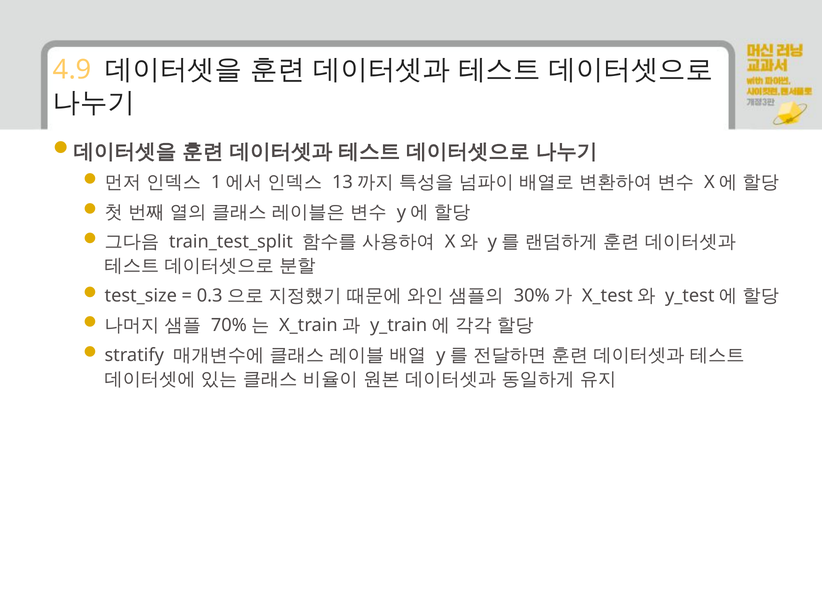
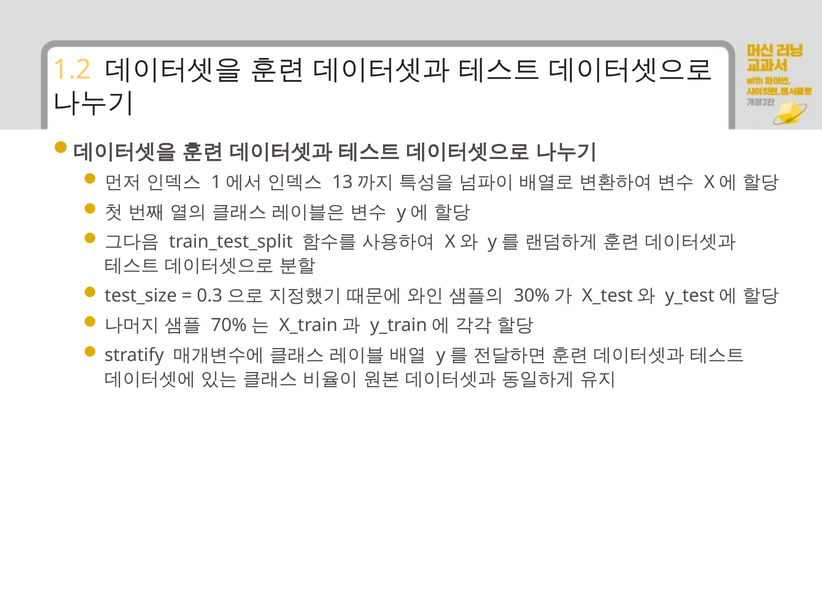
4.9: 4.9 -> 1.2 (72, 70)
